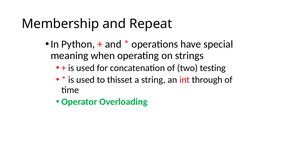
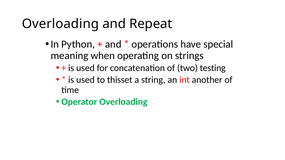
Membership: Membership -> Overloading (60, 24)
through: through -> another (207, 80)
